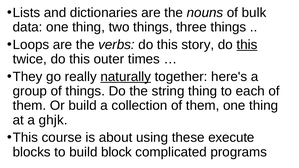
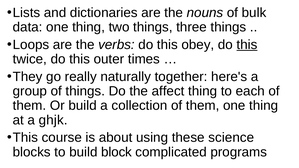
story: story -> obey (198, 45)
naturally underline: present -> none (126, 77)
string: string -> affect (168, 91)
execute: execute -> science (231, 138)
